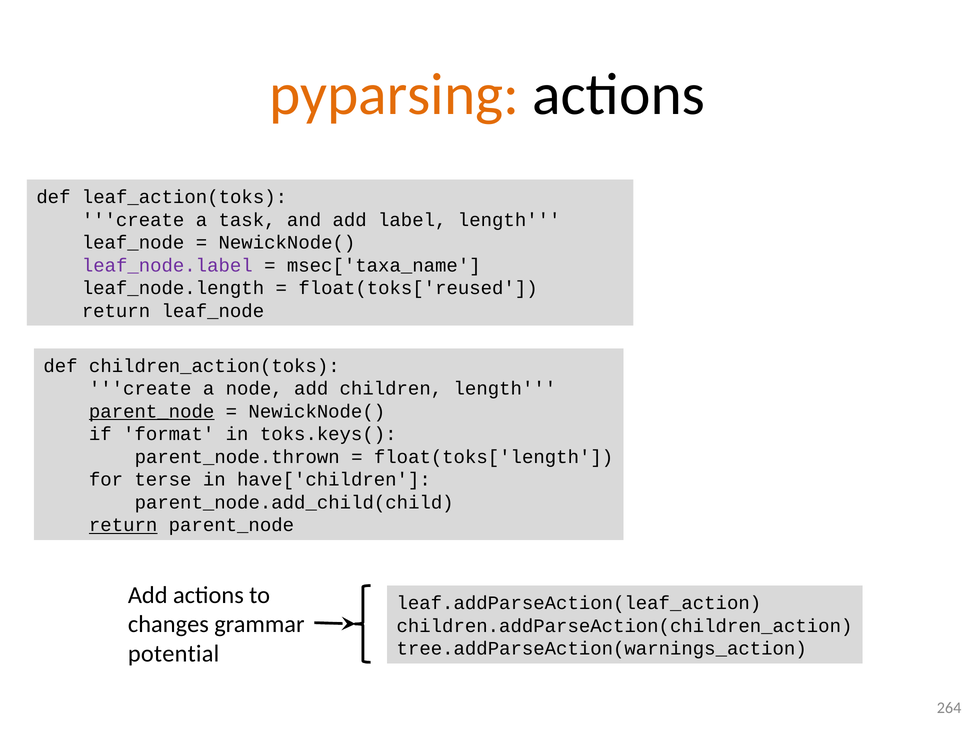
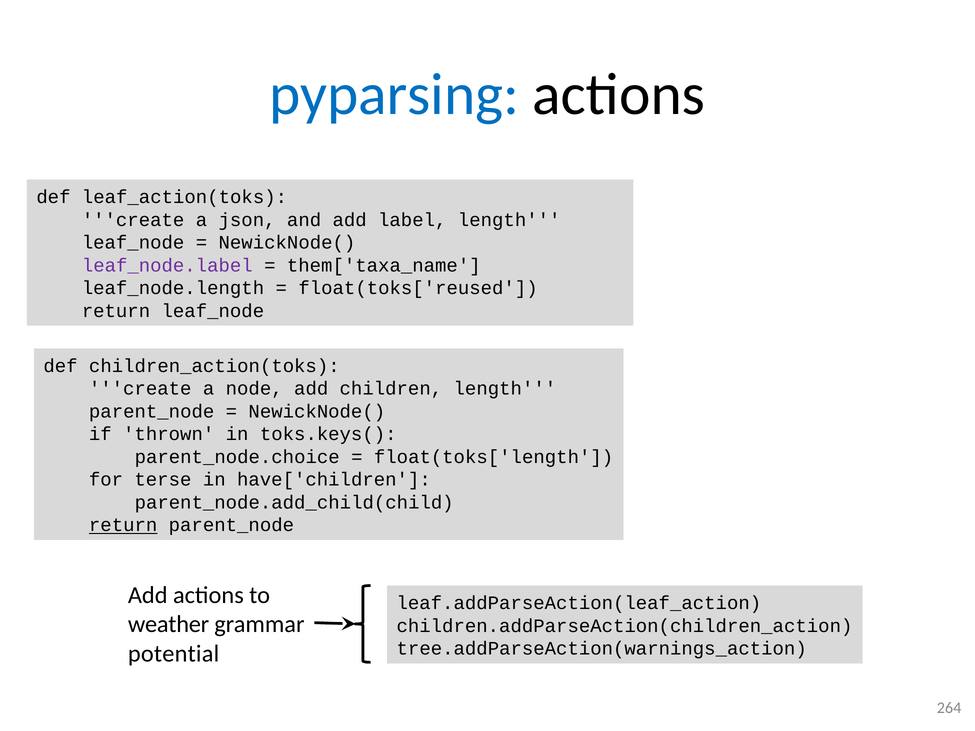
pyparsing colour: orange -> blue (394, 94)
task: task -> json (247, 220)
msec['taxa_name: msec['taxa_name -> them['taxa_name (384, 265)
parent_node underline: present -> none (152, 412)
format: format -> thrown (169, 434)
parent_node.thrown: parent_node.thrown -> parent_node.choice (237, 457)
changes: changes -> weather (169, 625)
